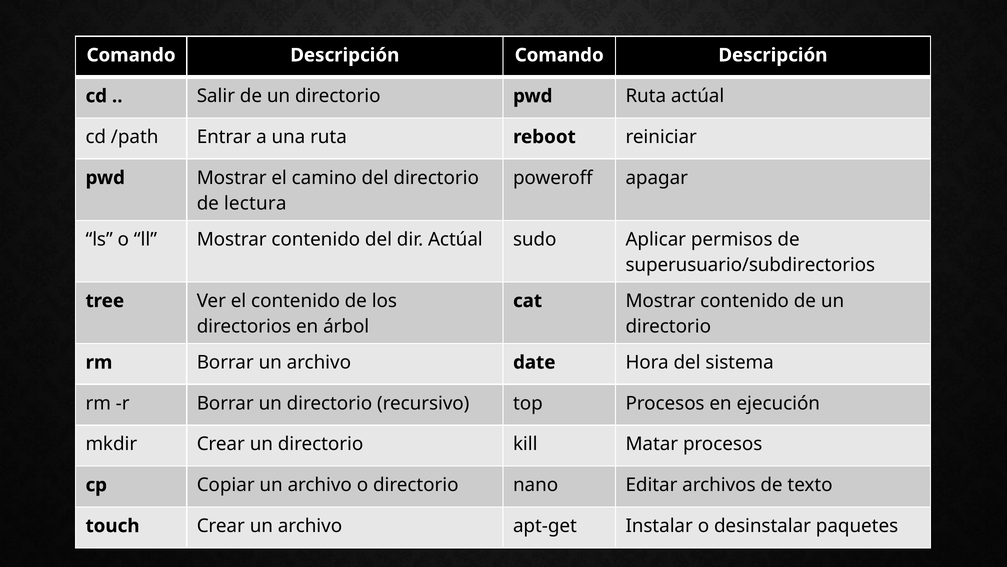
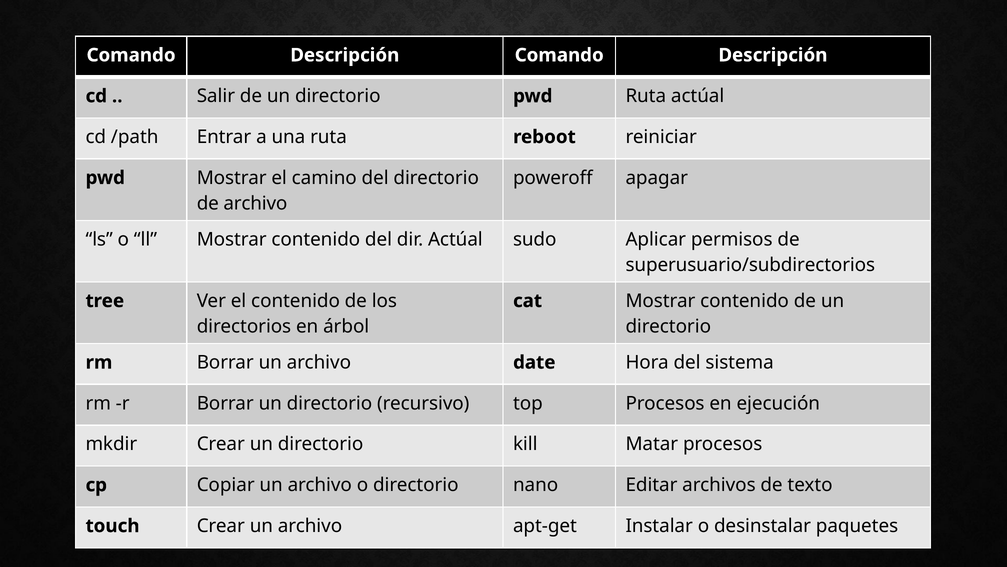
de lectura: lectura -> archivo (255, 203)
